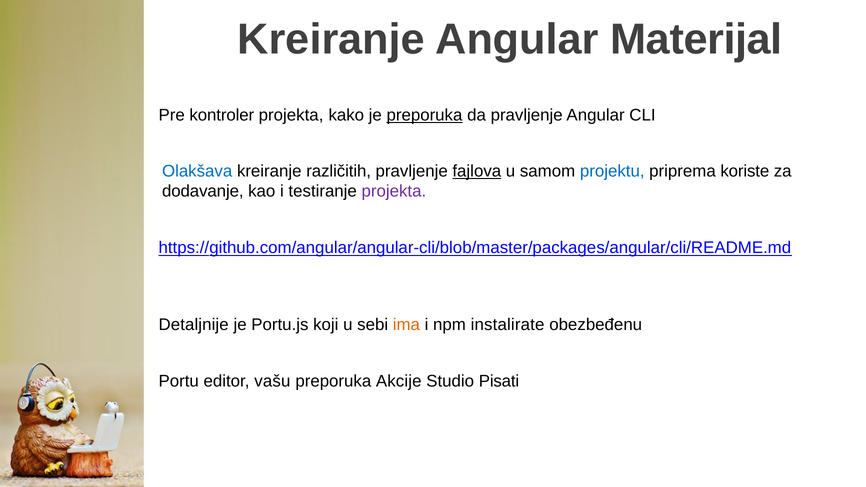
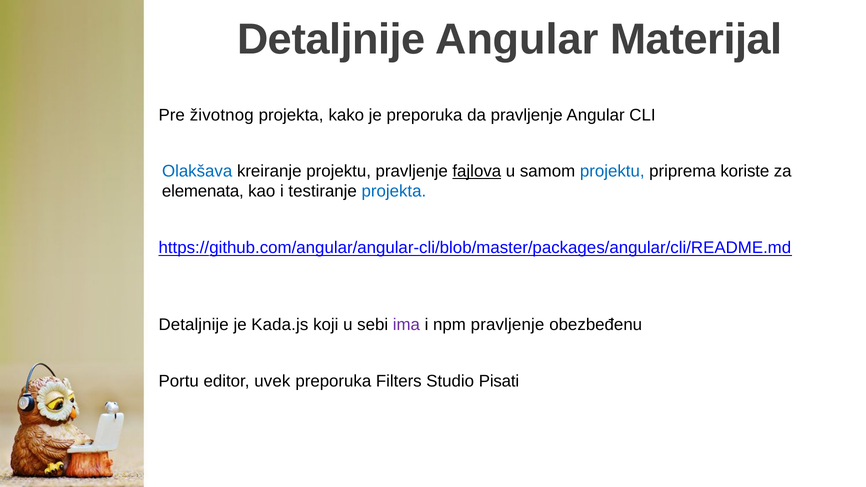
Kreiranje: Kreiranje -> Detaljnije (331, 40)
kontroler: kontroler -> životnog (222, 115)
preporuka underline: present -> none (424, 115)
kreiranje različitih: različitih -> projektu (339, 171)
dodavanje: dodavanje -> elemenata (203, 191)
projekta colour: purple -> blue (394, 191)
Portu.js: Portu.js -> Kada.js (280, 325)
ima colour: orange -> purple (406, 325)
npm instalirate: instalirate -> pravljenje (508, 325)
vašu: vašu -> uvek (272, 381)
Akcije: Akcije -> Filters (399, 381)
